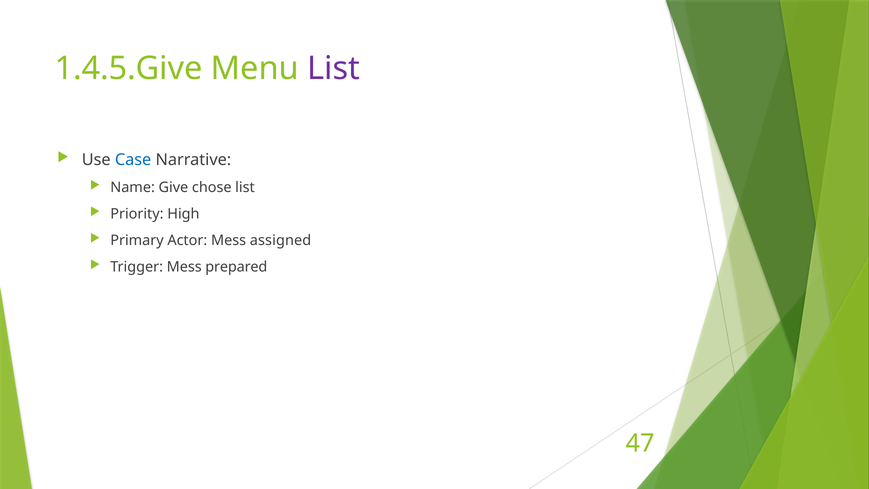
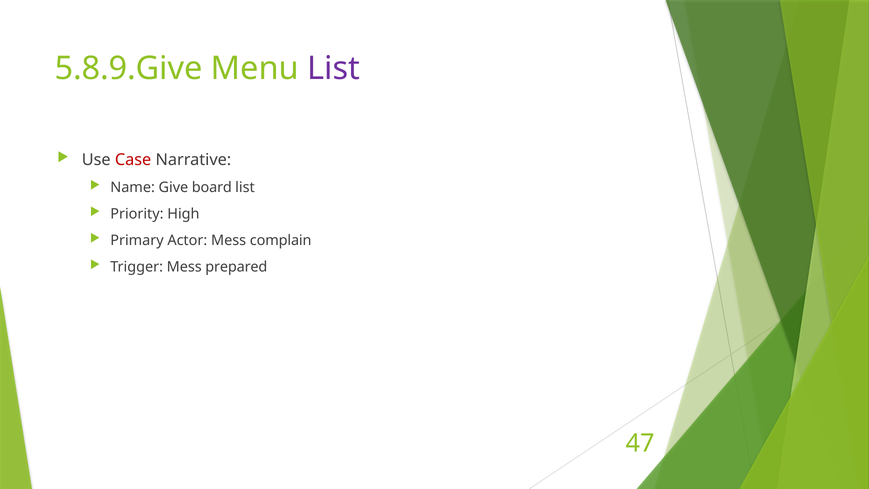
1.4.5.Give: 1.4.5.Give -> 5.8.9.Give (129, 69)
Case colour: blue -> red (133, 160)
chose: chose -> board (212, 187)
assigned: assigned -> complain (281, 240)
